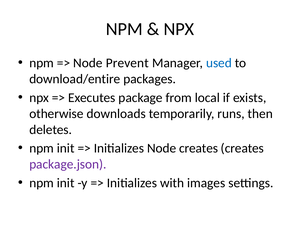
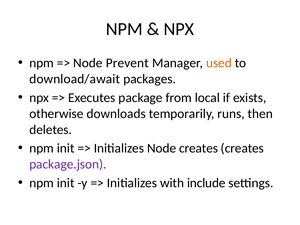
used colour: blue -> orange (219, 63)
download/entire: download/entire -> download/await (75, 79)
images: images -> include (206, 183)
